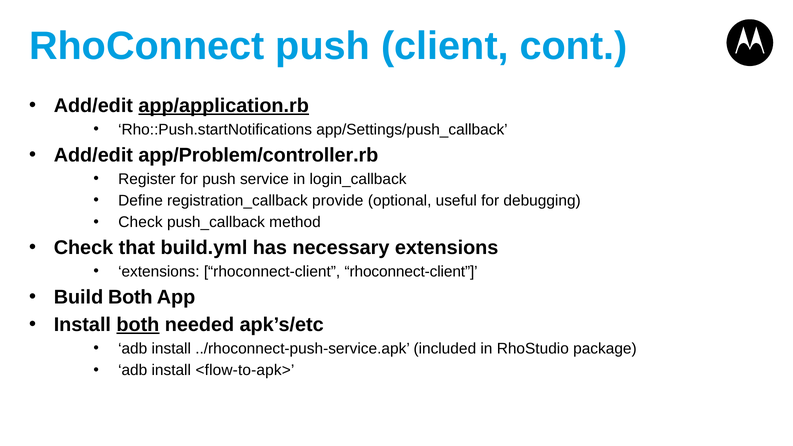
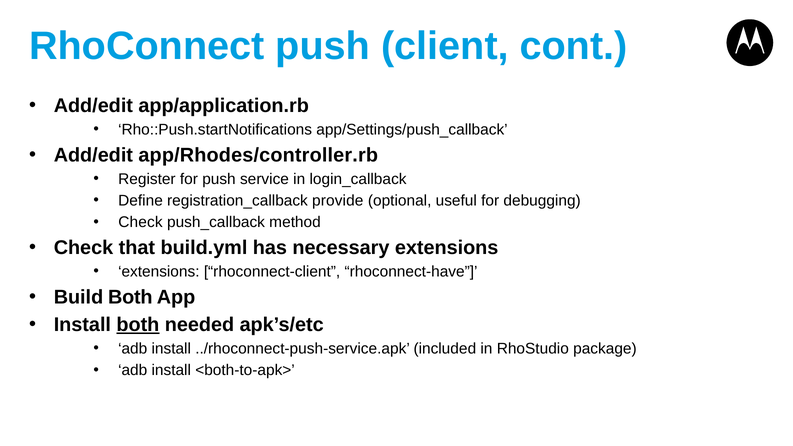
app/application.rb underline: present -> none (224, 106)
app/Problem/controller.rb: app/Problem/controller.rb -> app/Rhodes/controller.rb (258, 155)
rhoconnect-client rhoconnect-client: rhoconnect-client -> rhoconnect-have (411, 272)
<flow-to-apk>: <flow-to-apk> -> <both-to-apk> (245, 370)
